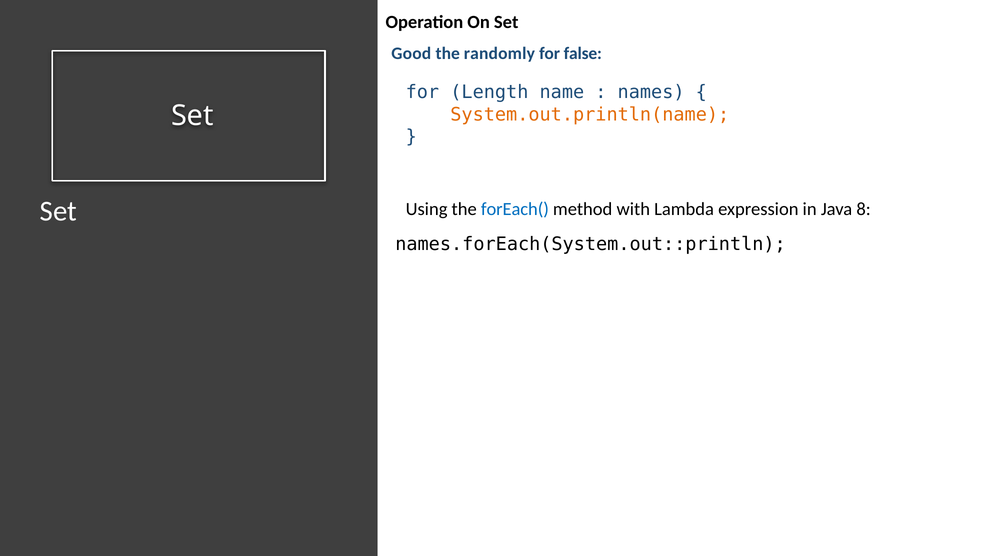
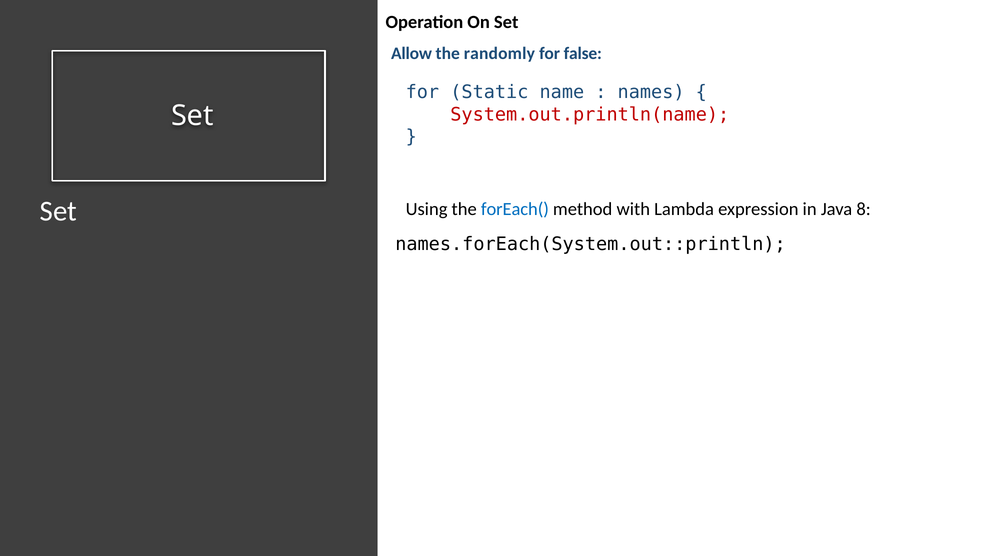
Good: Good -> Allow (411, 54)
Length: Length -> Static (489, 92)
System.out.println(name colour: orange -> red (590, 115)
